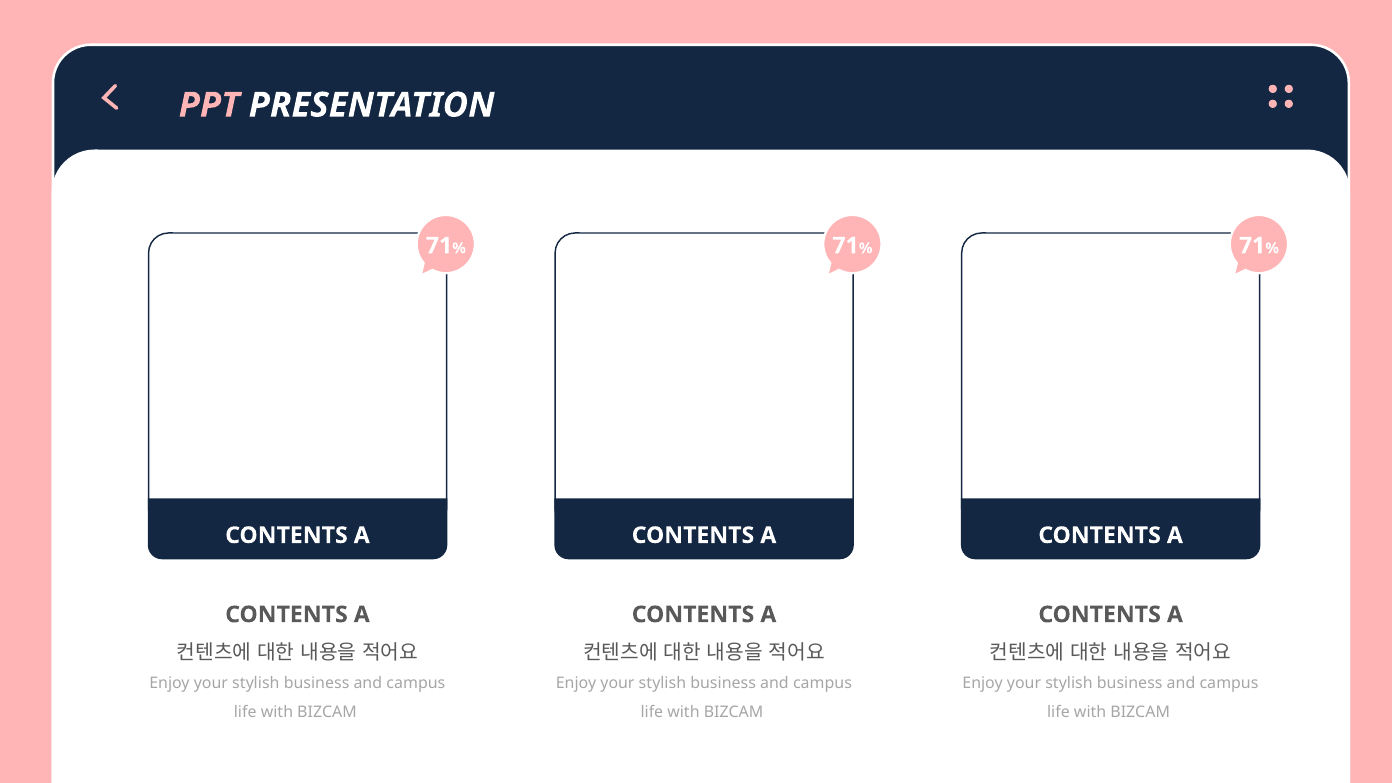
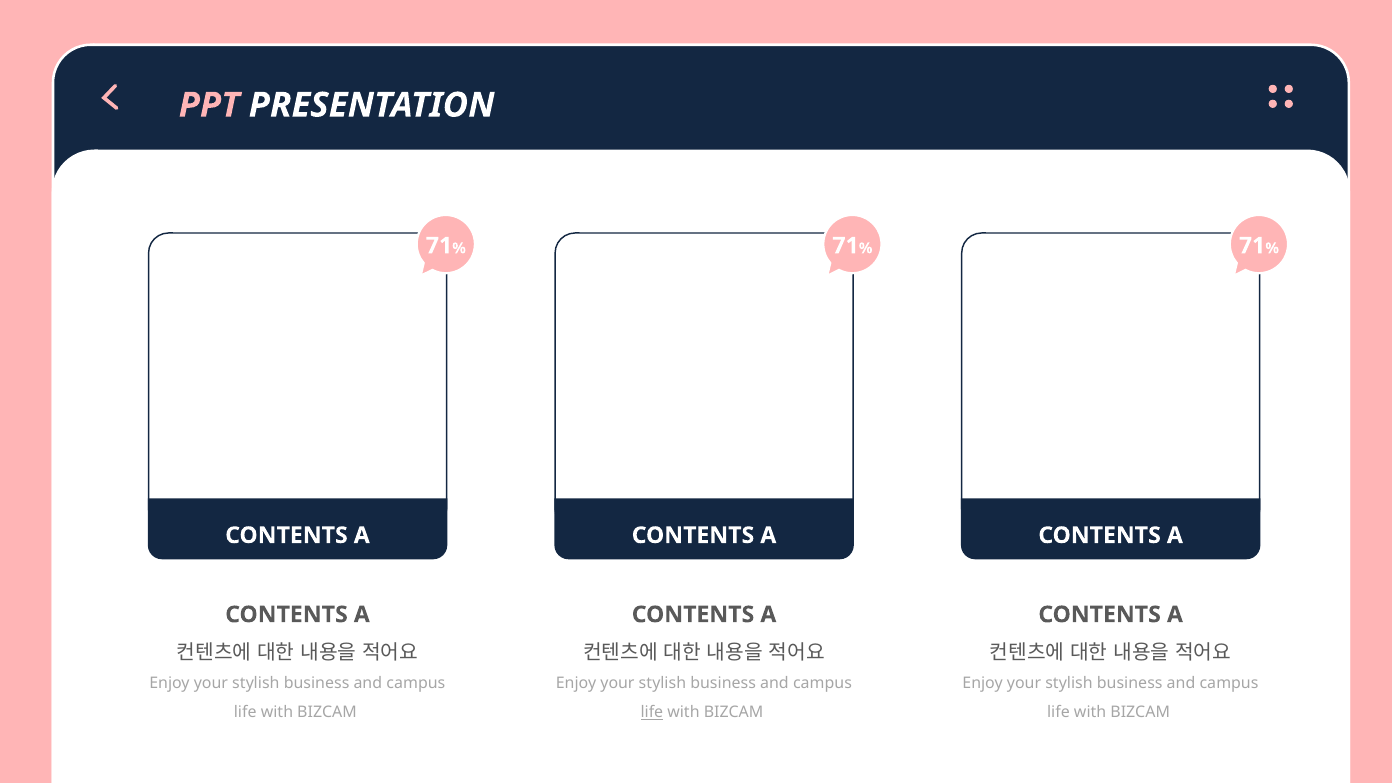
life underline: none -> present (652, 712)
